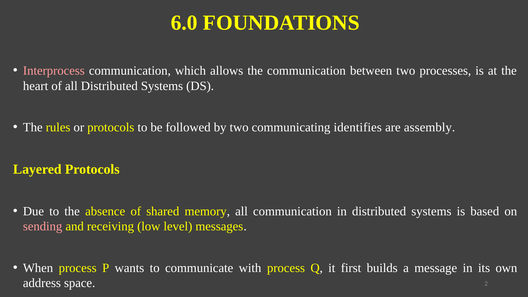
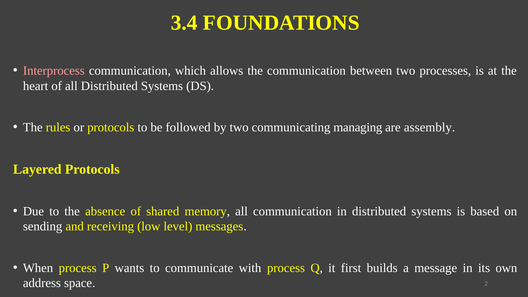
6.0: 6.0 -> 3.4 (184, 23)
identifies: identifies -> managing (358, 127)
sending colour: pink -> white (43, 226)
